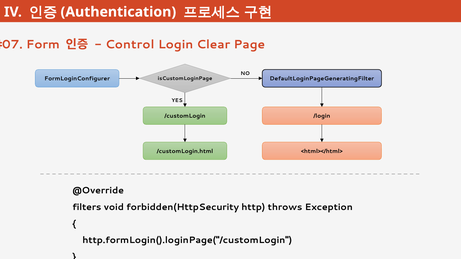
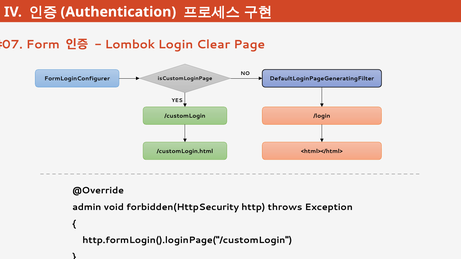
Control: Control -> Lombok (130, 45)
filters: filters -> admin (87, 207)
